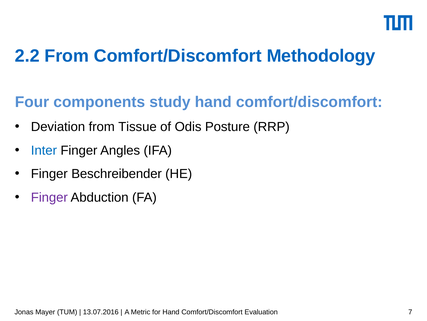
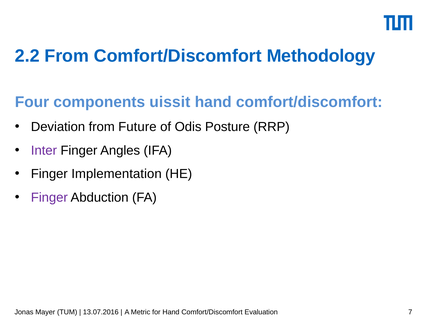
study: study -> uissit (170, 102)
Tissue: Tissue -> Future (137, 127)
Inter colour: blue -> purple (44, 150)
Beschreibender: Beschreibender -> Implementation (117, 174)
